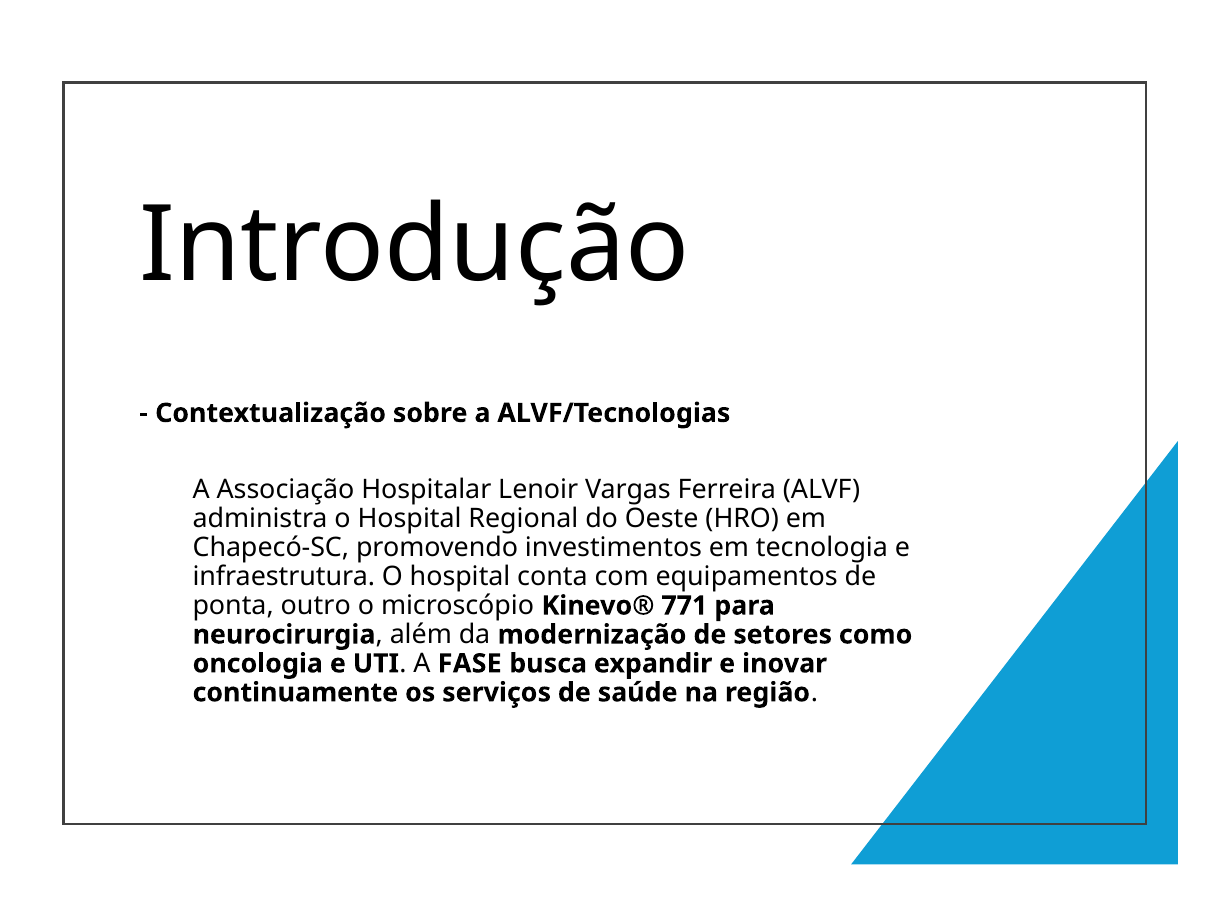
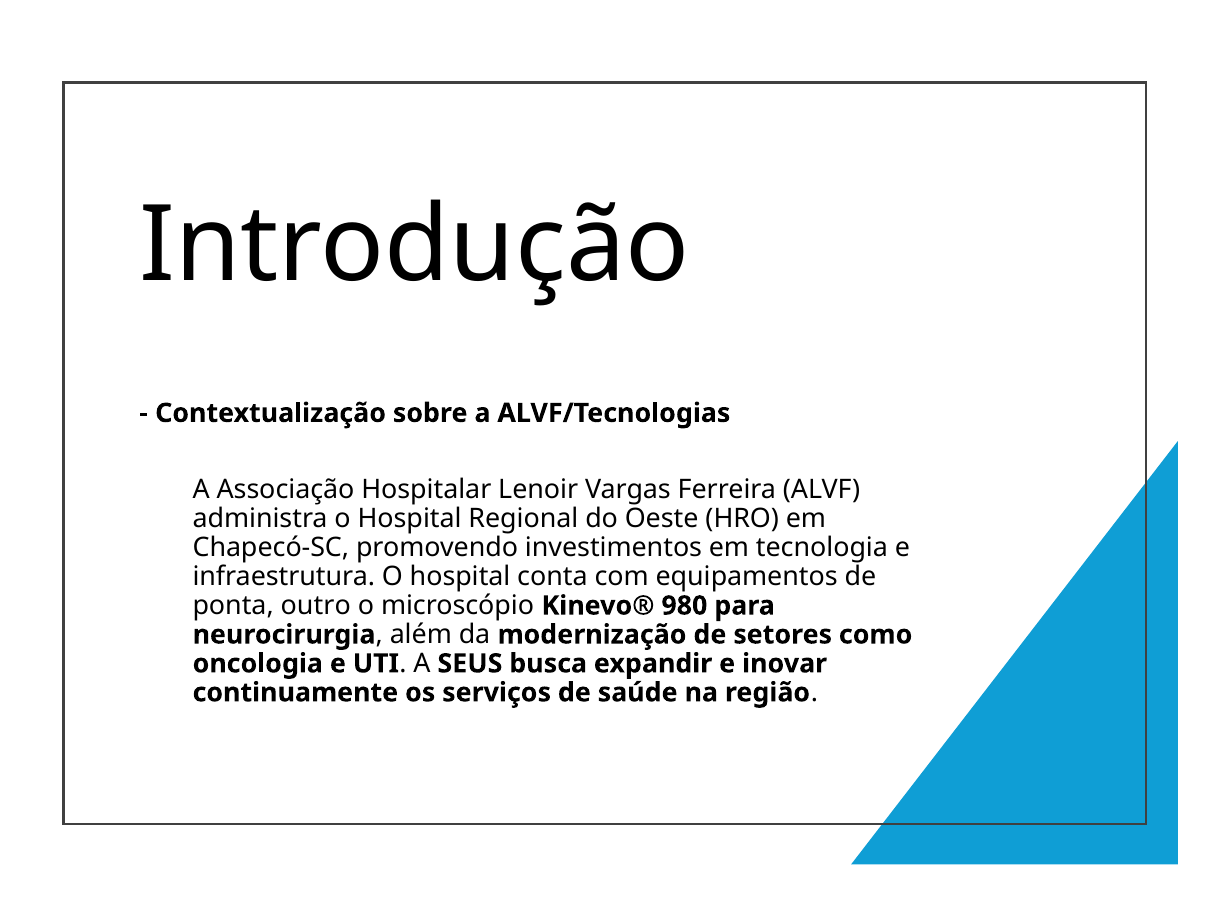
771: 771 -> 980 (684, 606)
FASE: FASE -> SEUS (470, 664)
